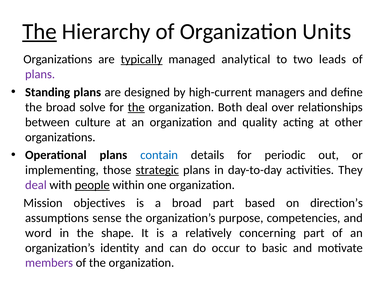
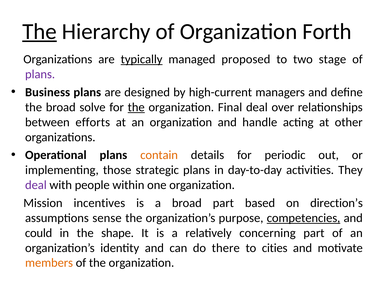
Units: Units -> Forth (327, 31)
analytical: analytical -> proposed (246, 59)
leads: leads -> stage (332, 59)
Standing: Standing -> Business (48, 92)
Both: Both -> Final (230, 107)
culture: culture -> efforts (93, 122)
quality: quality -> handle (260, 122)
contain colour: blue -> orange (159, 155)
strategic underline: present -> none (157, 170)
people underline: present -> none (92, 185)
objectives: objectives -> incentives (99, 203)
competencies underline: none -> present (304, 218)
word: word -> could (39, 232)
occur: occur -> there (226, 247)
basic: basic -> cities (275, 247)
members colour: purple -> orange (49, 262)
